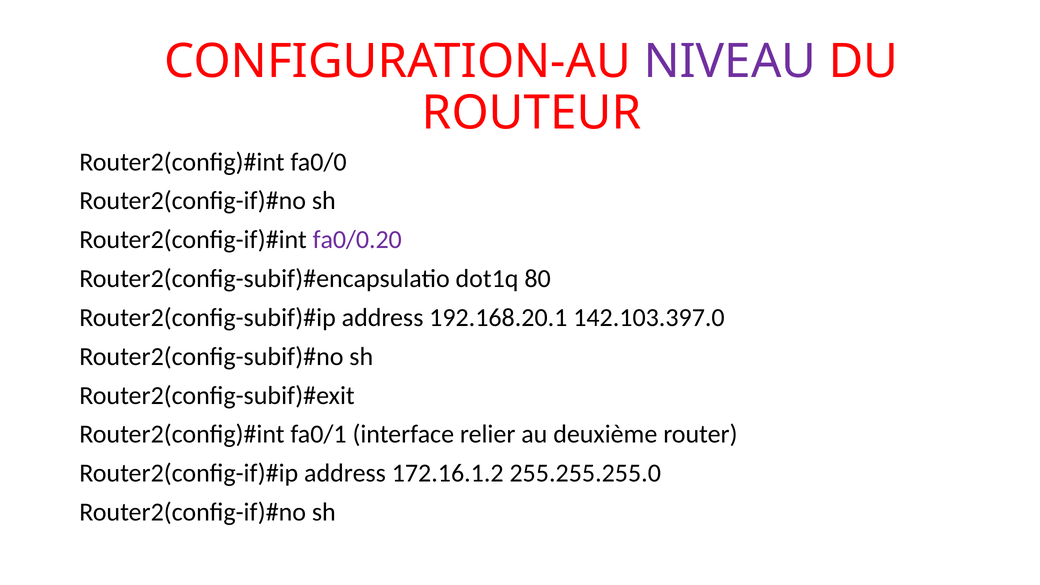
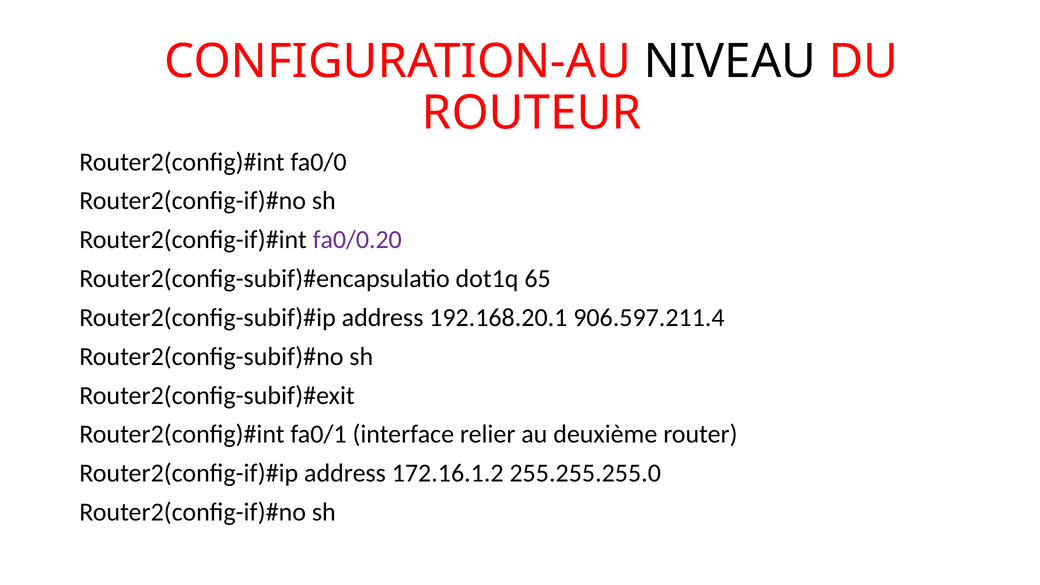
NIVEAU colour: purple -> black (730, 62)
80: 80 -> 65 (538, 279)
142.103.397.0: 142.103.397.0 -> 906.597.211.4 (649, 318)
